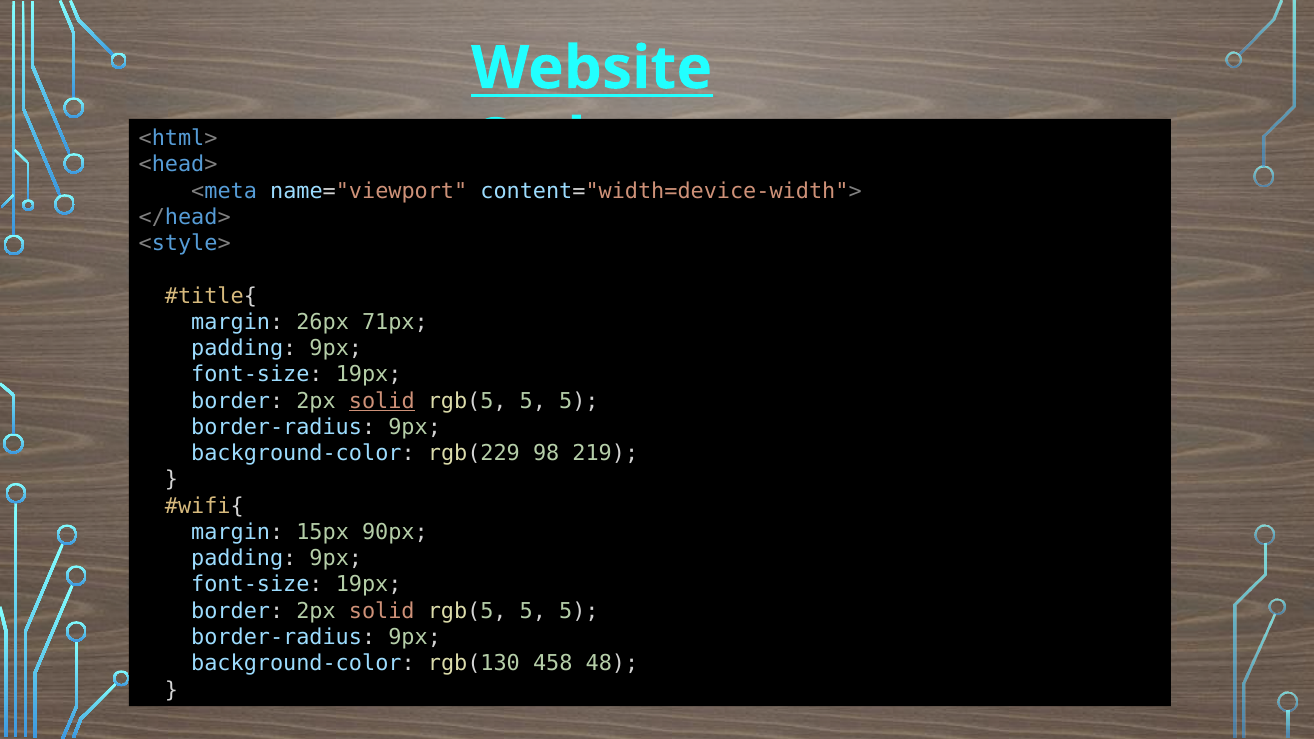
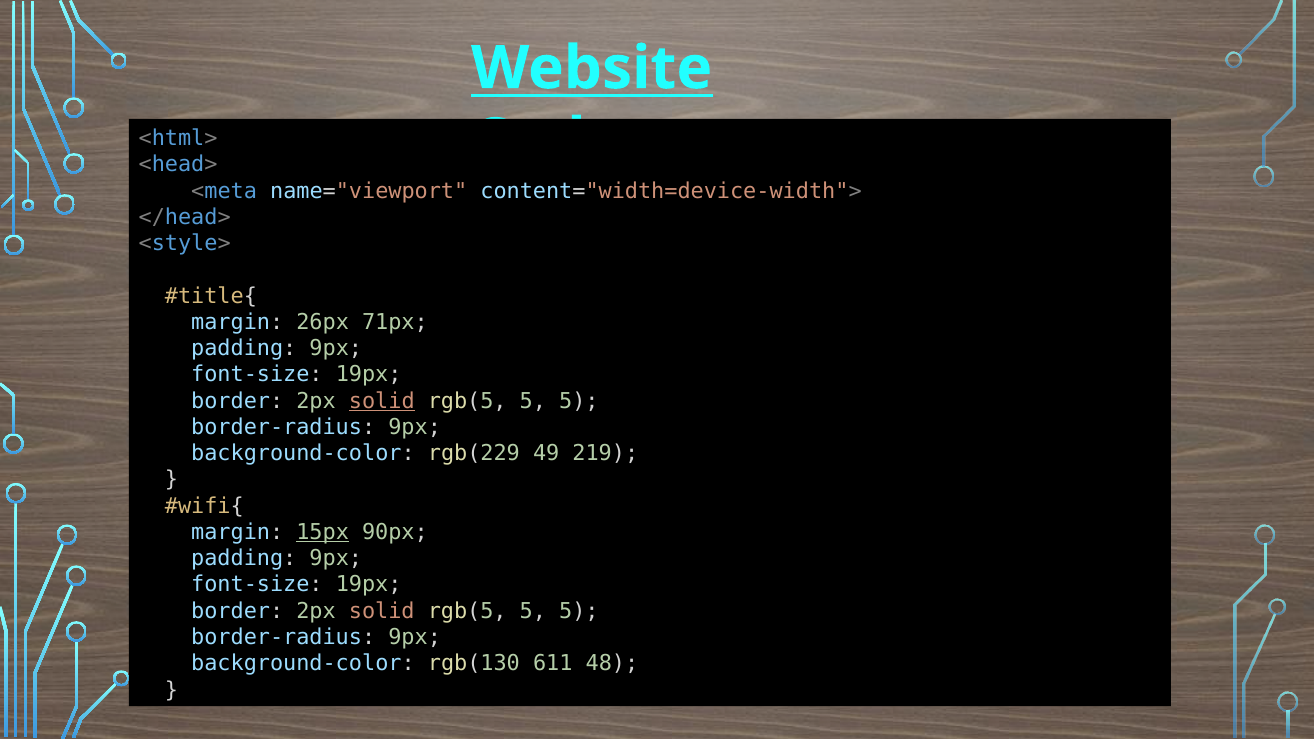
98: 98 -> 49 (546, 454)
15px underline: none -> present (323, 532)
458: 458 -> 611 (553, 664)
